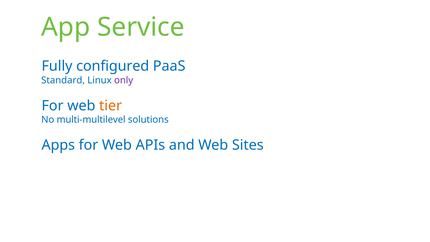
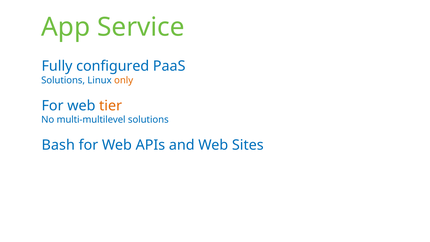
Standard: Standard -> Solutions (63, 80)
only colour: purple -> orange (124, 80)
Apps: Apps -> Bash (58, 145)
